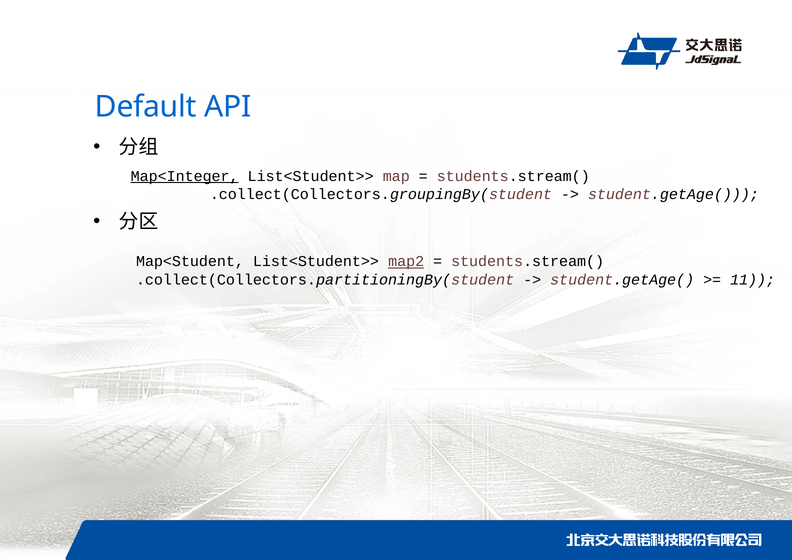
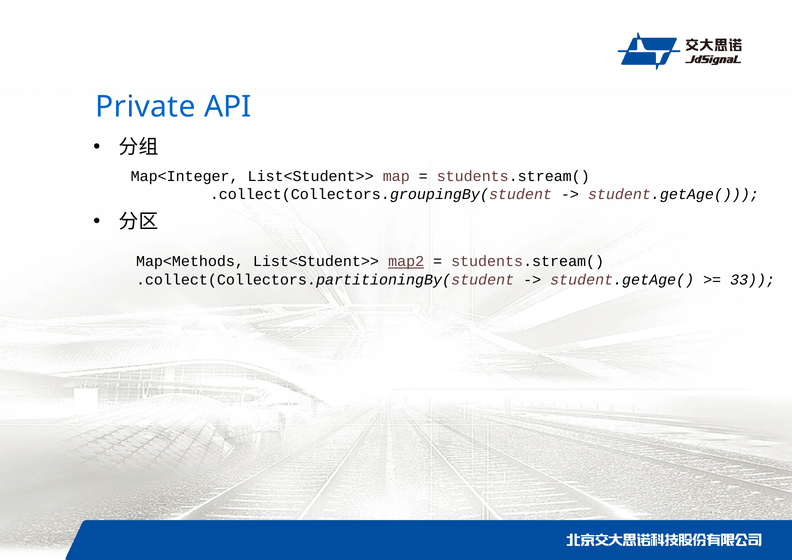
Default: Default -> Private (145, 107)
Map<Integer underline: present -> none (185, 176)
Map<Student: Map<Student -> Map<Methods (190, 262)
11: 11 -> 33 (753, 280)
